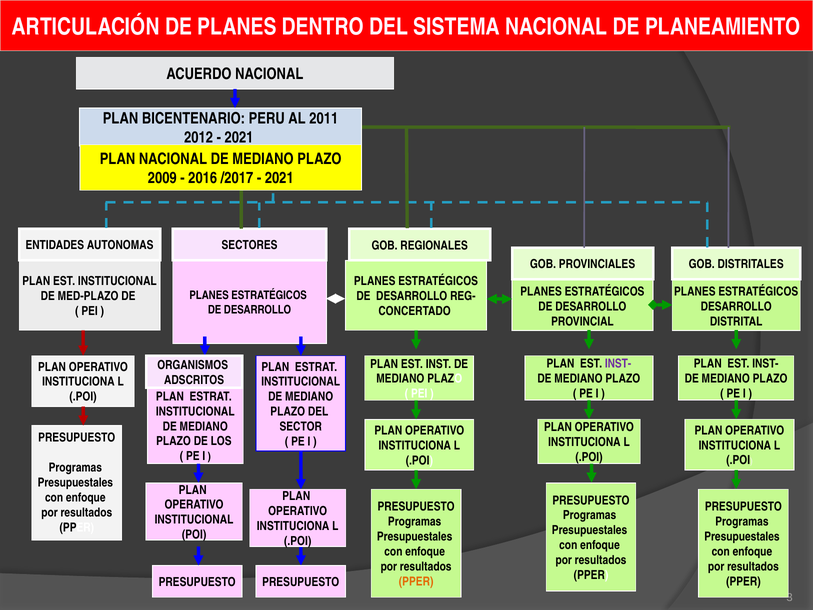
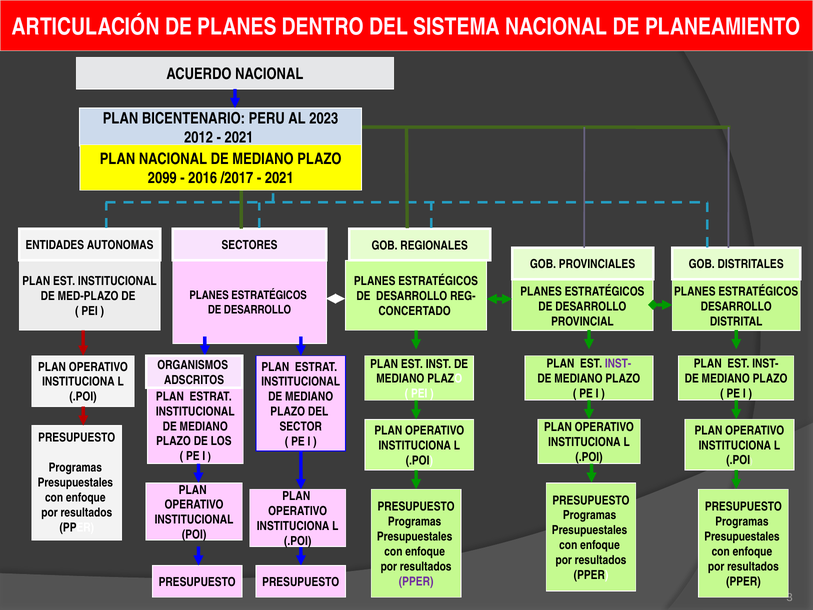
2011: 2011 -> 2023 (324, 119)
2009: 2009 -> 2099 (162, 178)
PPER colour: orange -> purple (416, 581)
